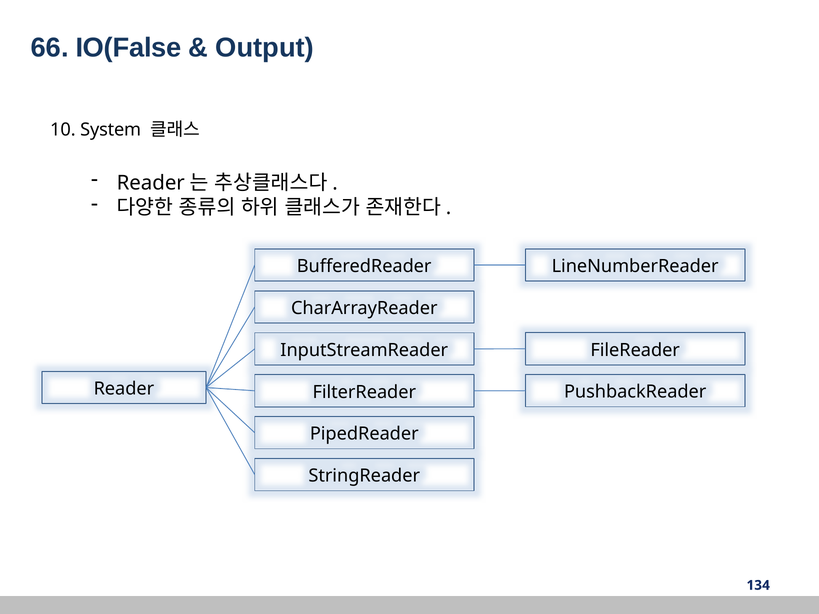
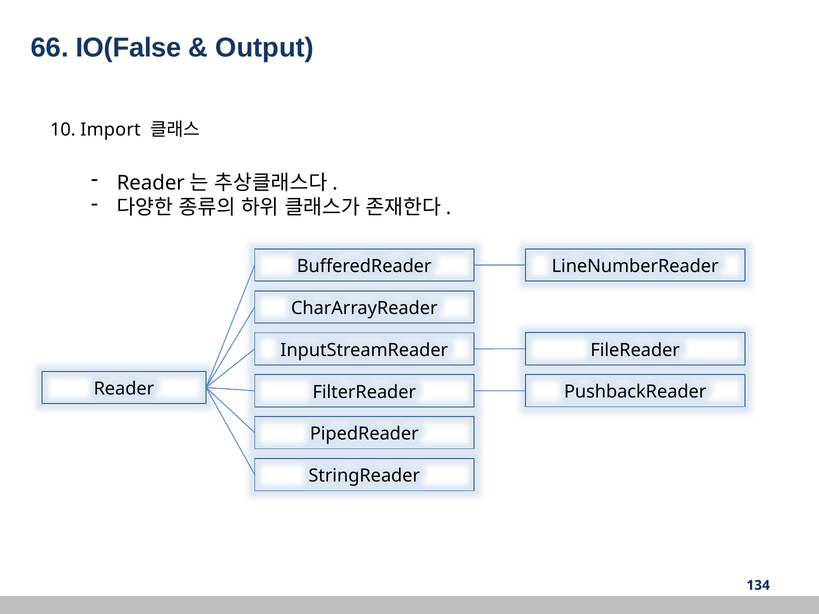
System: System -> Import (110, 130)
